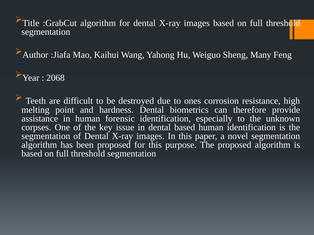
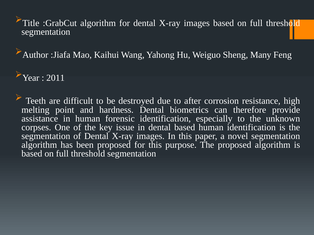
2068: 2068 -> 2011 (56, 78)
ones: ones -> after (193, 101)
